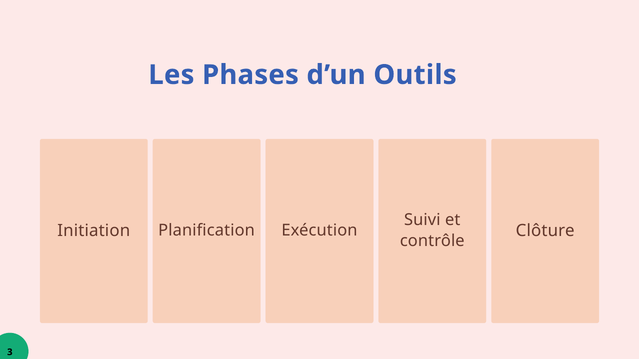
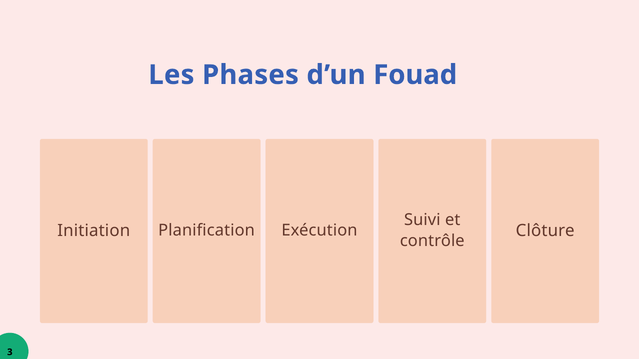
Outils: Outils -> Fouad (415, 75)
